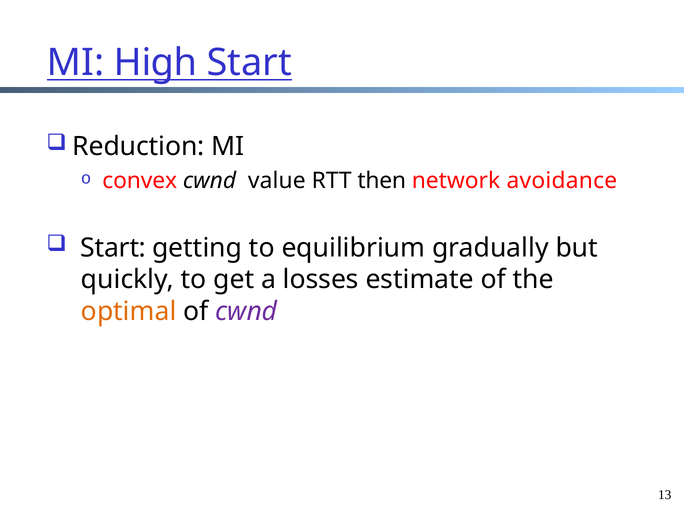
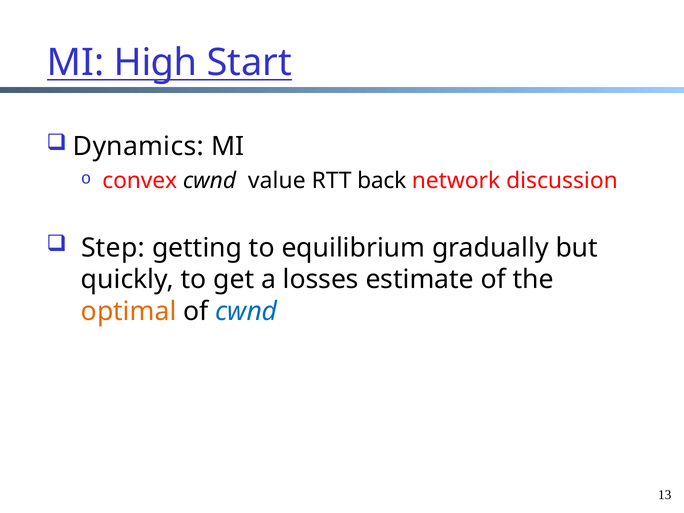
Reduction: Reduction -> Dynamics (138, 147)
then: then -> back (382, 181)
avoidance: avoidance -> discussion (562, 181)
Start: Start -> Step (113, 248)
cwnd colour: purple -> blue (246, 312)
